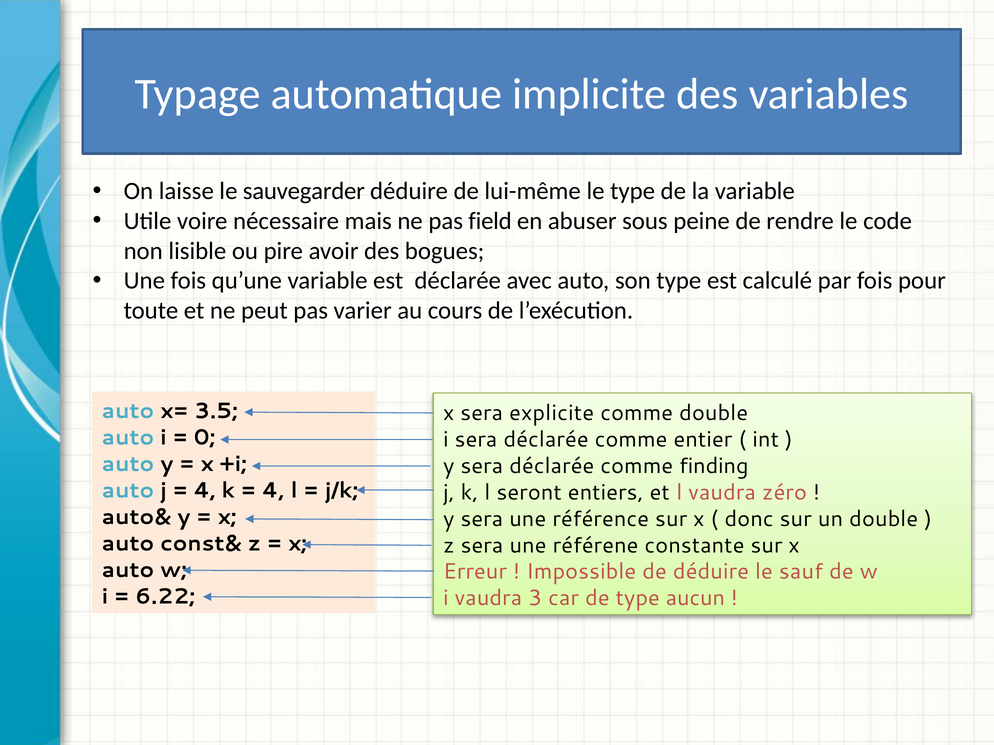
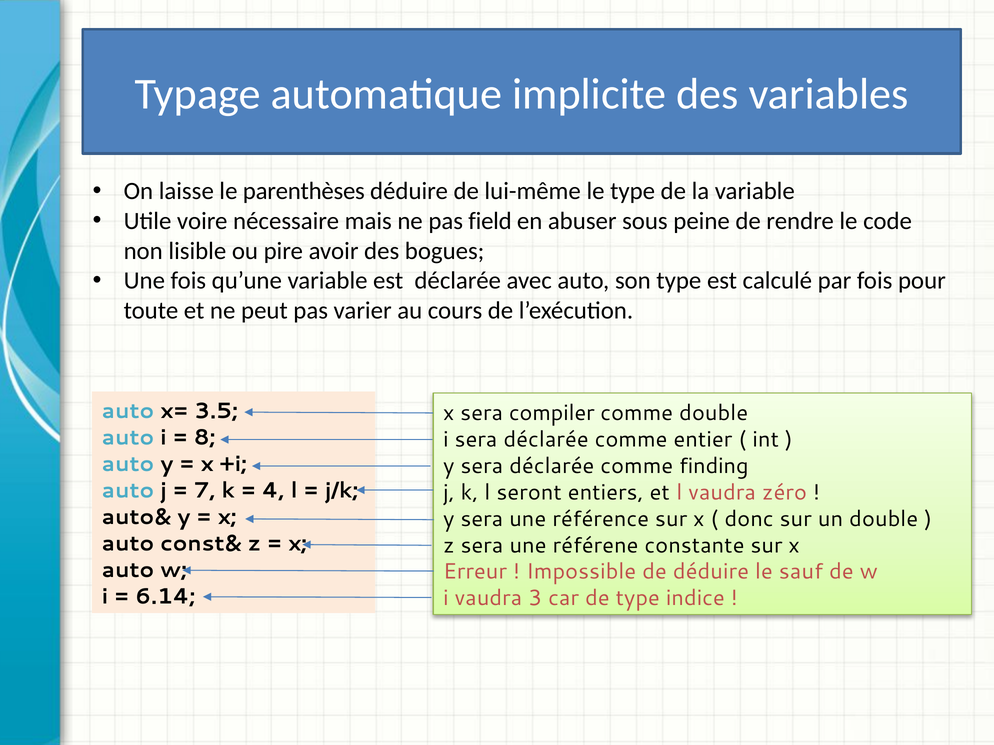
sauvegarder: sauvegarder -> parenthèses (304, 191)
explicite: explicite -> compiler (552, 413)
0: 0 -> 8 (205, 438)
4: 4 -> 7 (205, 491)
6.22: 6.22 -> 6.14 (165, 597)
aucun: aucun -> indice (695, 599)
